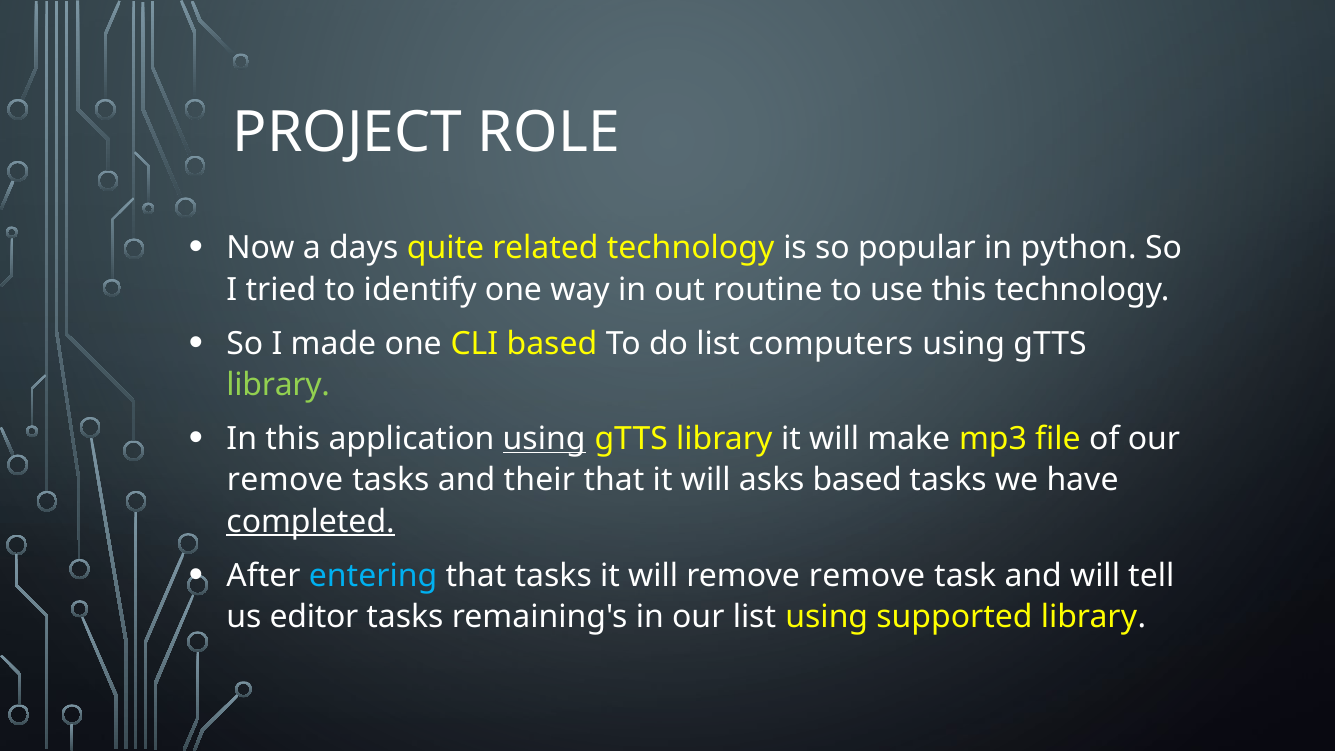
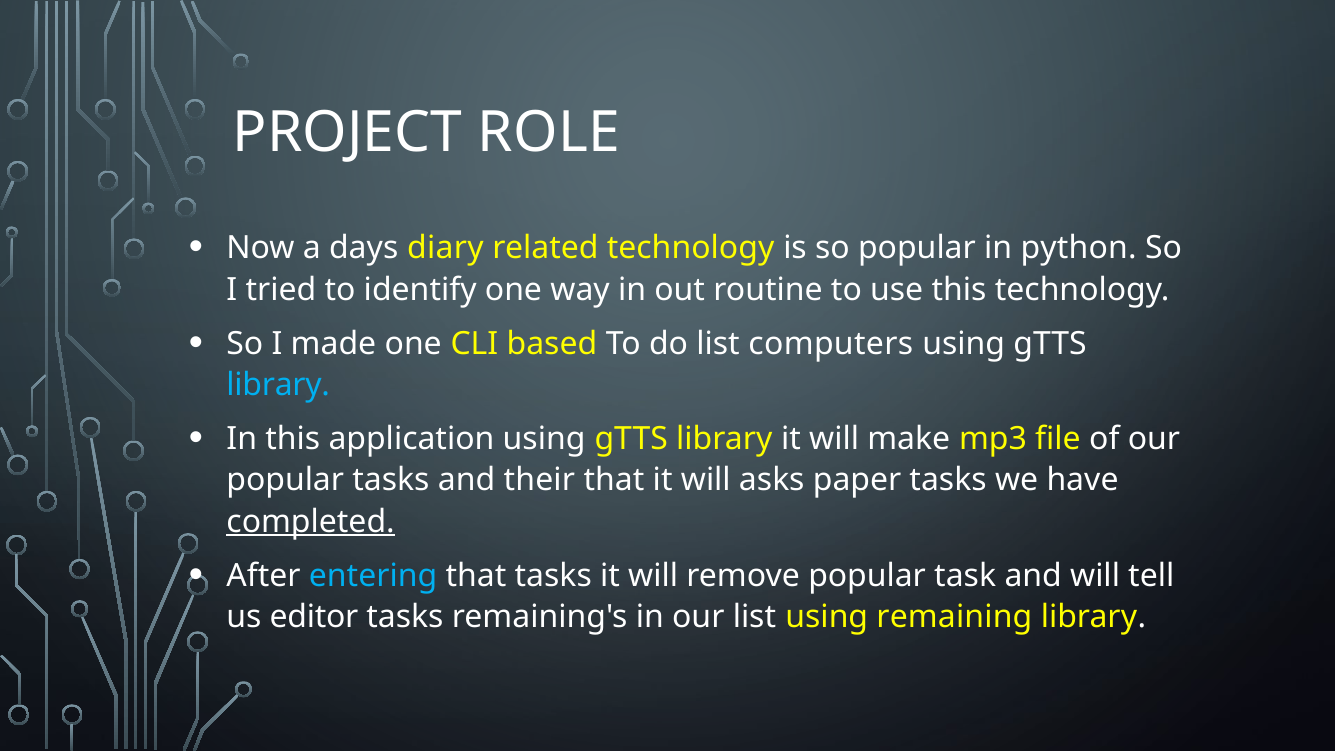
quite: quite -> diary (445, 248)
library colour: light green -> light blue (278, 385)
using underline: present -> none (544, 439)
remove: remove -> popular (285, 480)
asks based: based -> paper (857, 480)
remove remove: remove -> popular (867, 575)
supported: supported -> remaining (954, 617)
